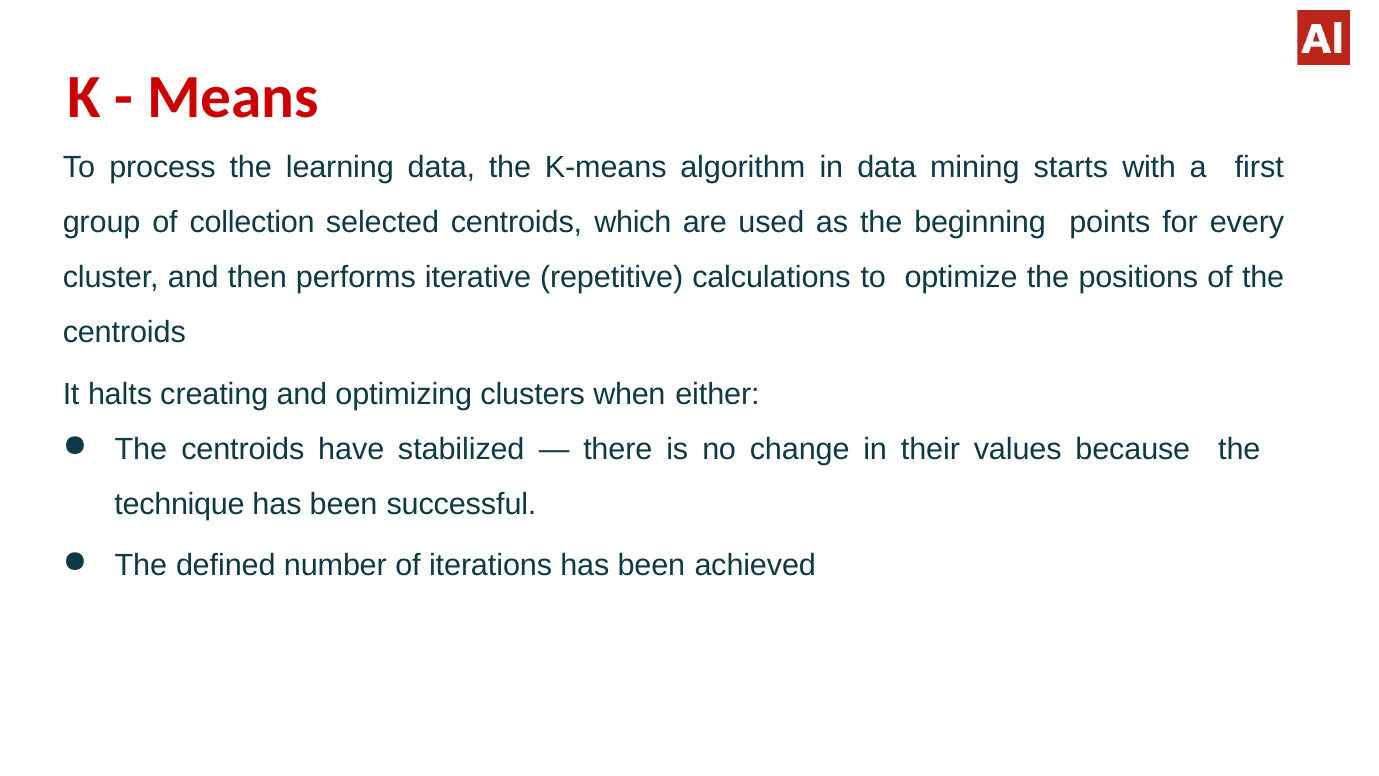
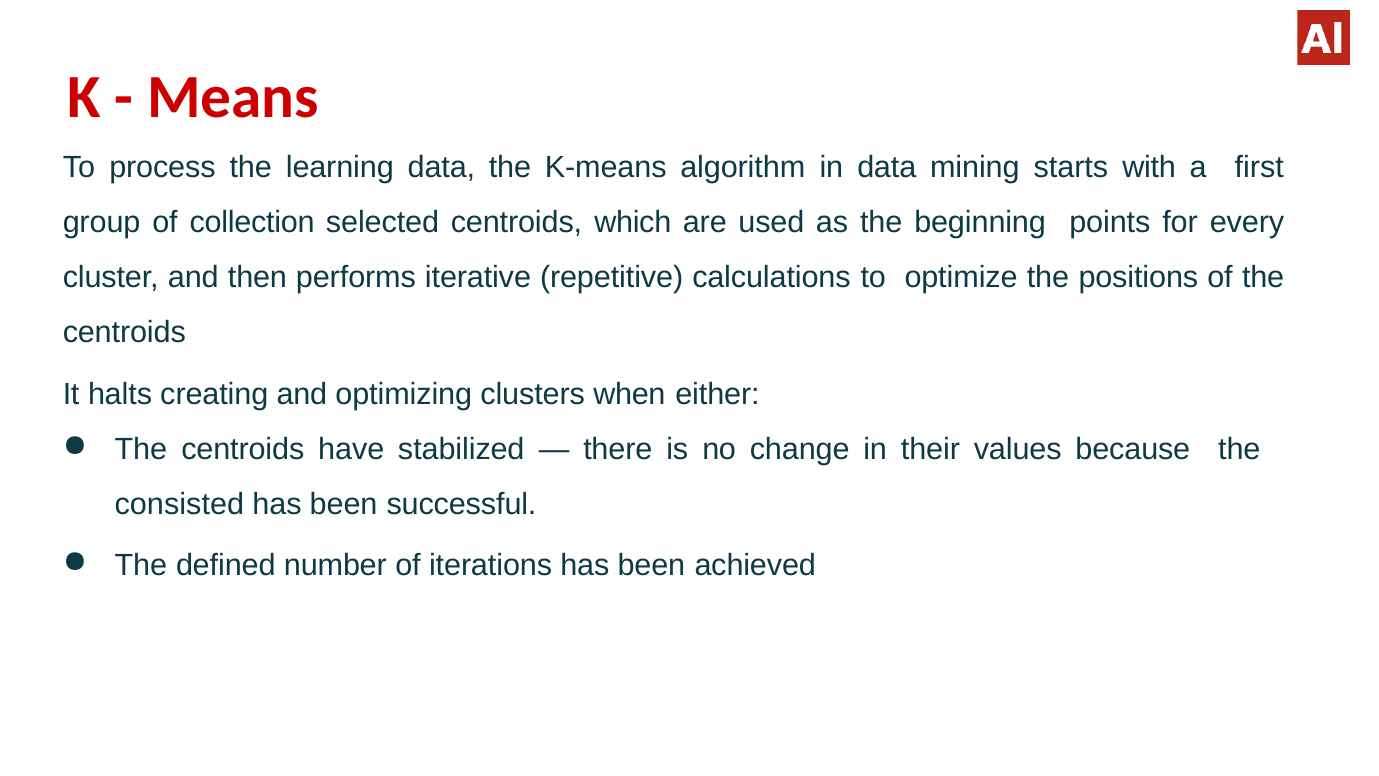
technique: technique -> consisted (179, 504)
